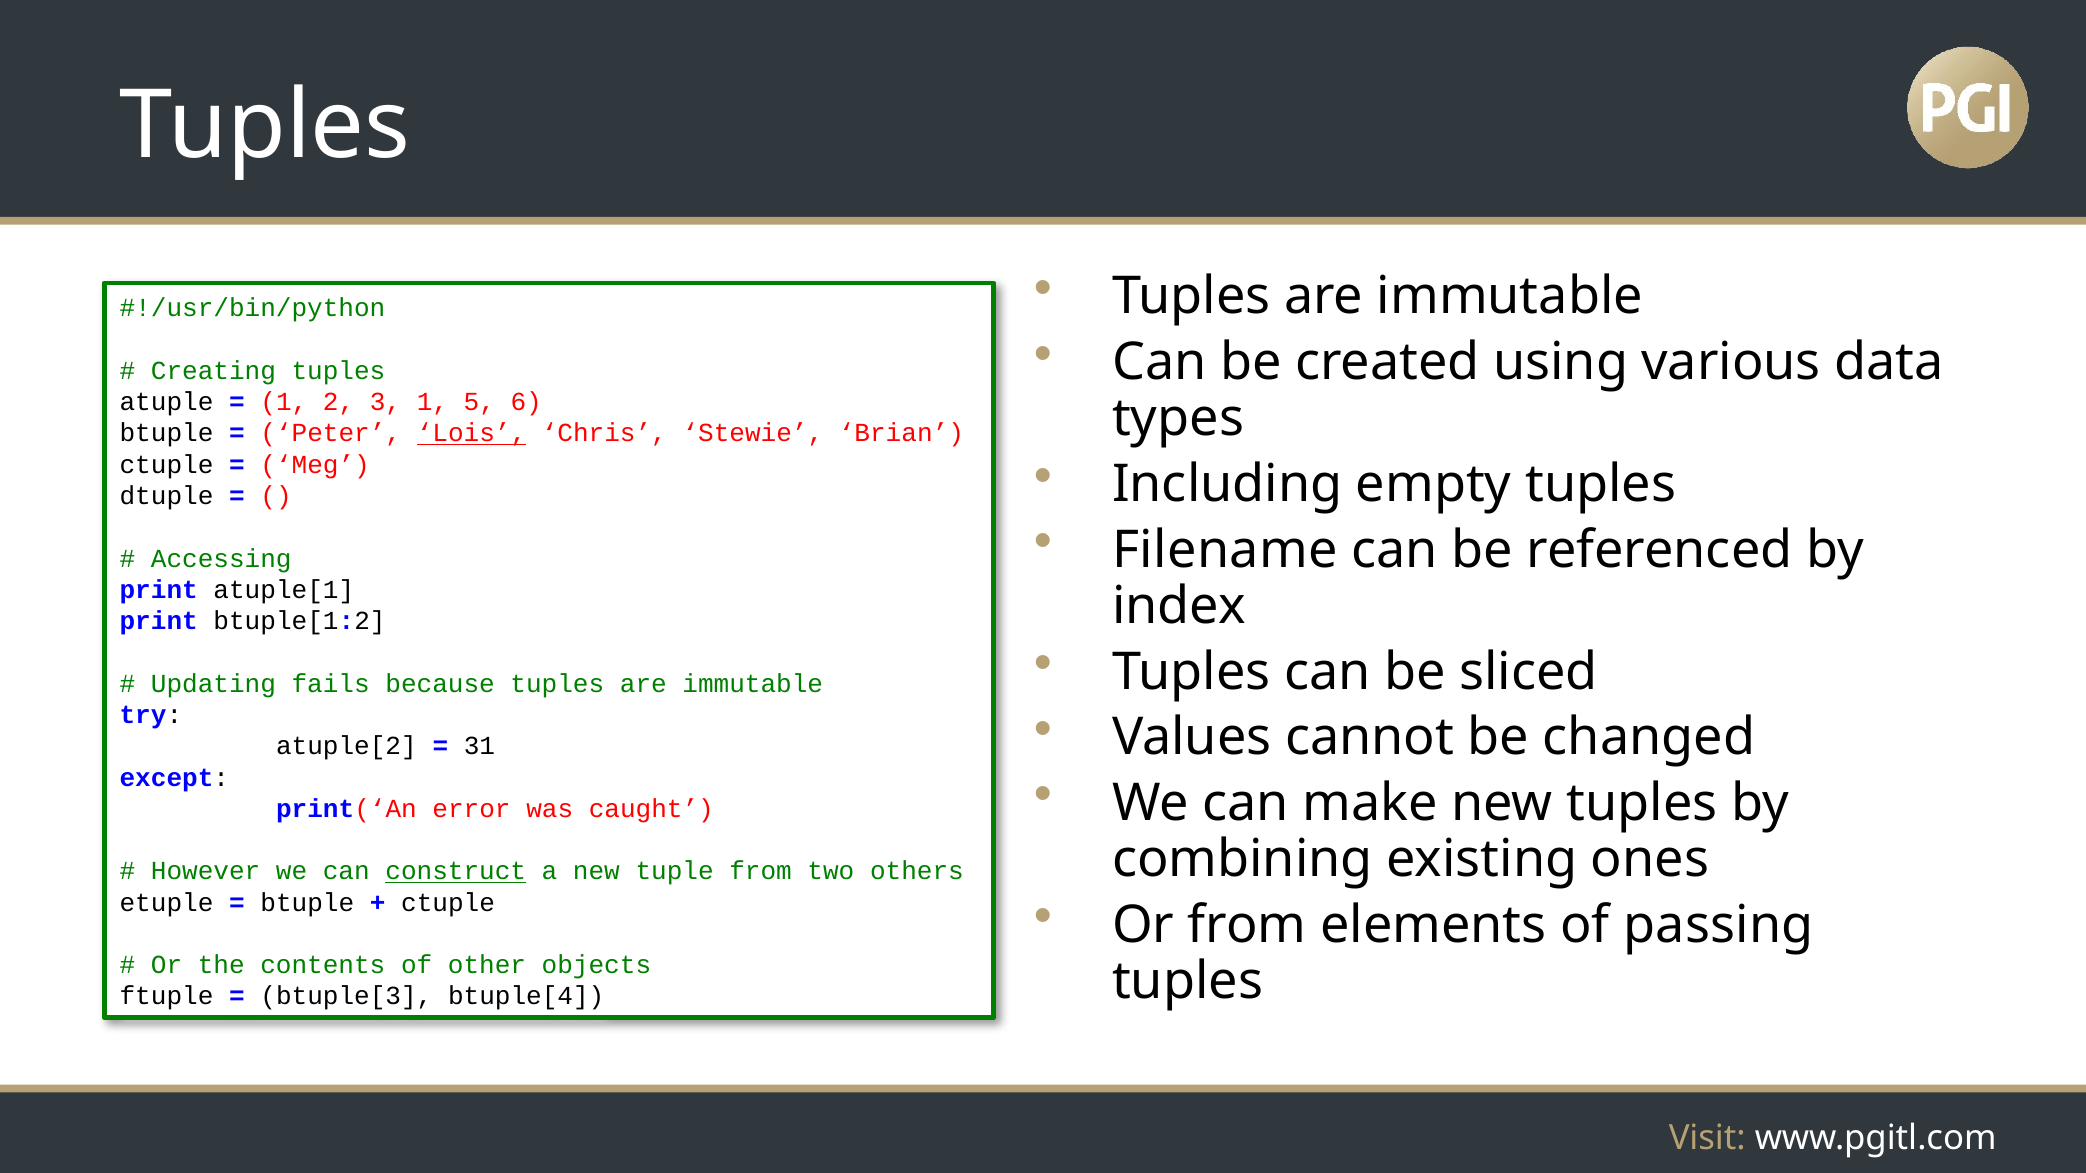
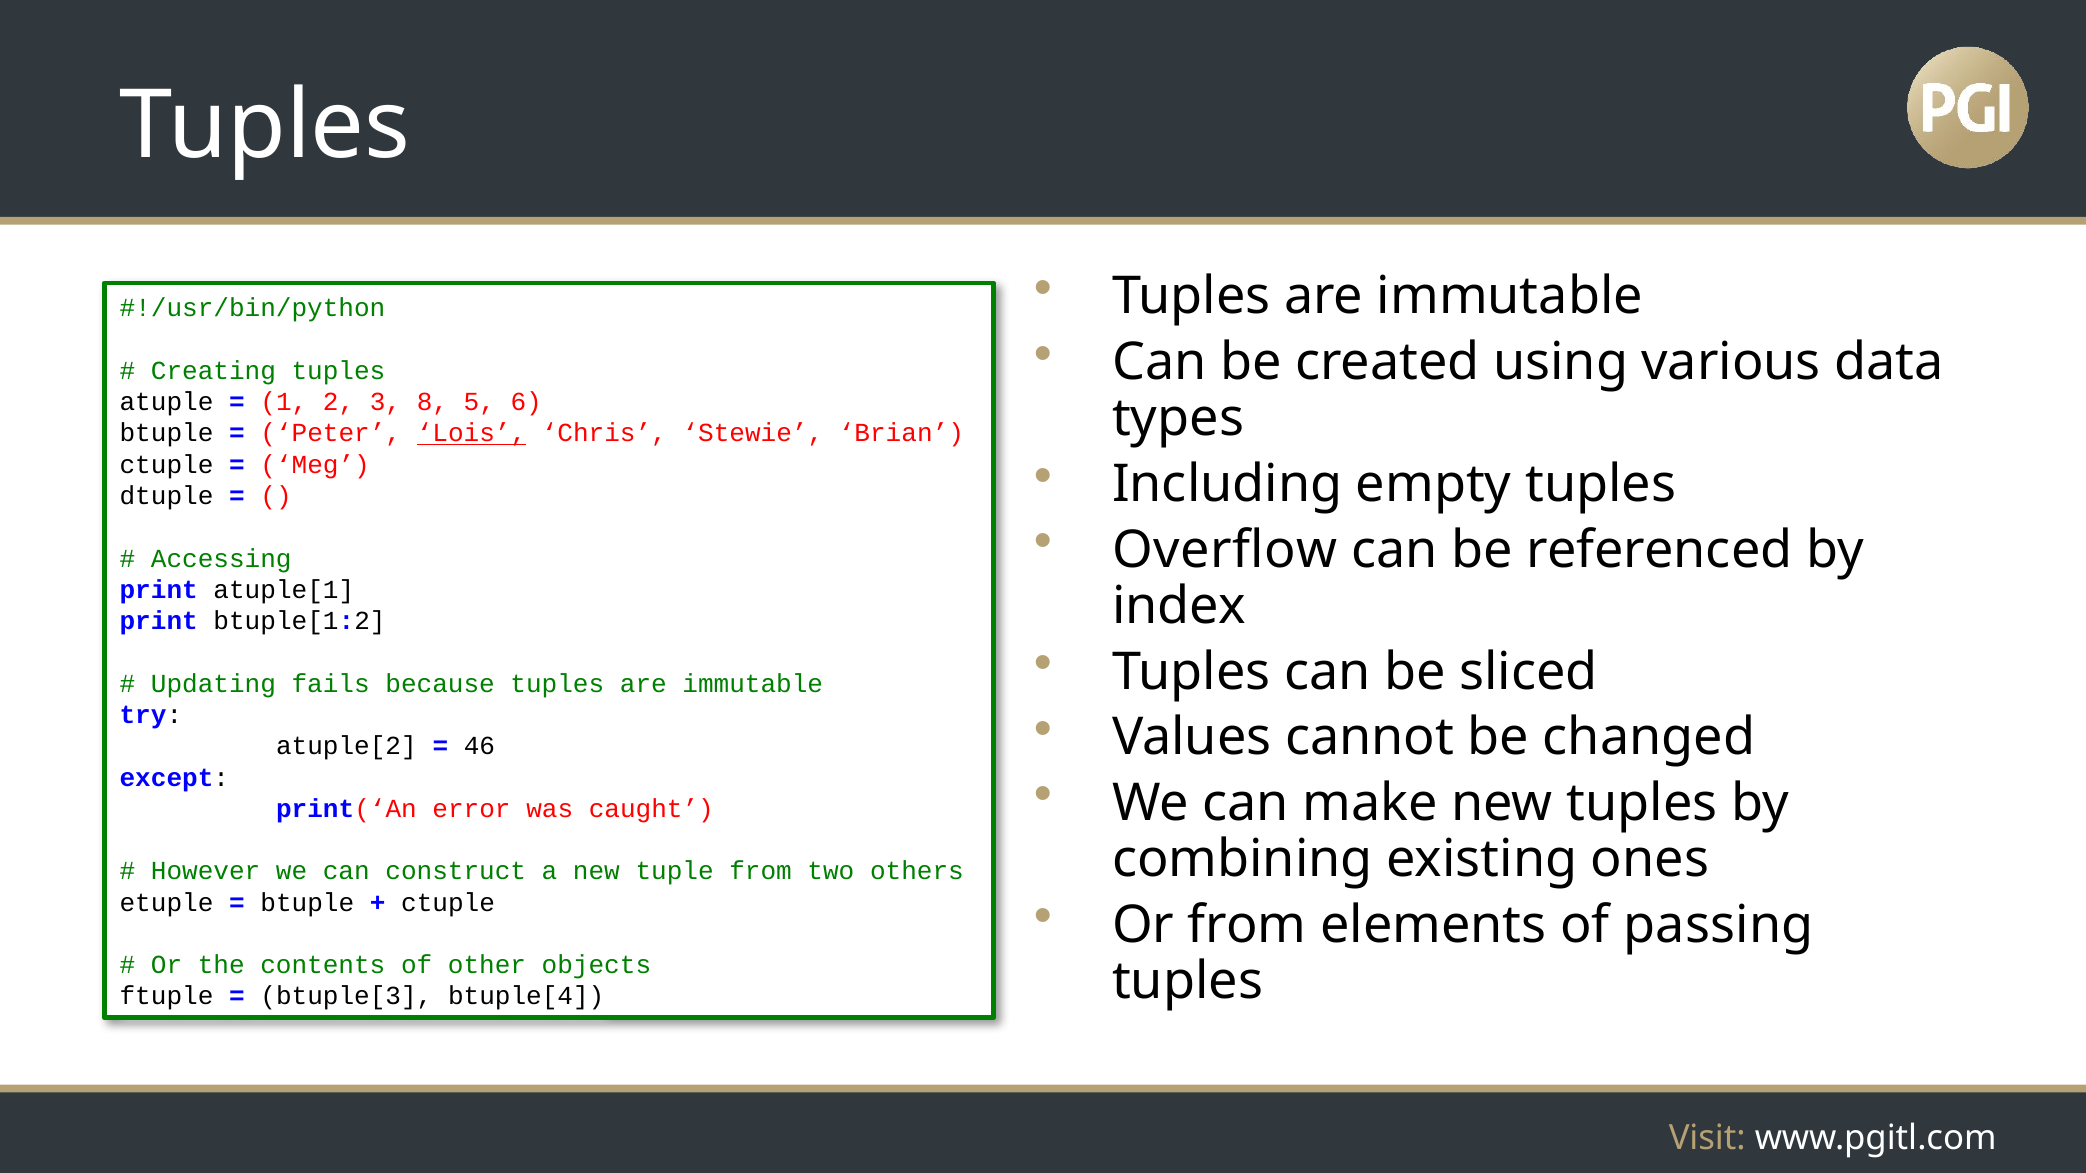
3 1: 1 -> 8 (432, 402)
Filename: Filename -> Overflow (1225, 550)
31: 31 -> 46 (479, 746)
construct underline: present -> none (456, 872)
